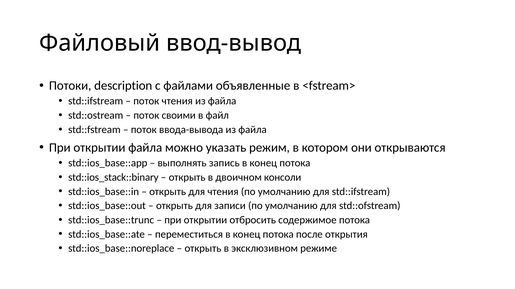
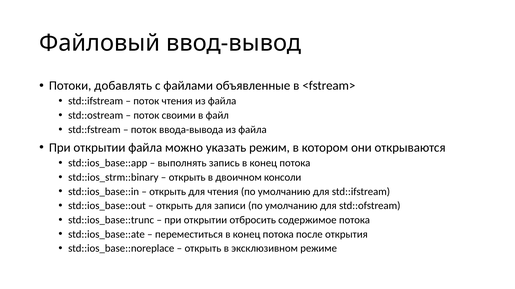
description: description -> добавлять (123, 86)
std::ios_stack::binary: std::ios_stack::binary -> std::ios_strm::binary (113, 178)
